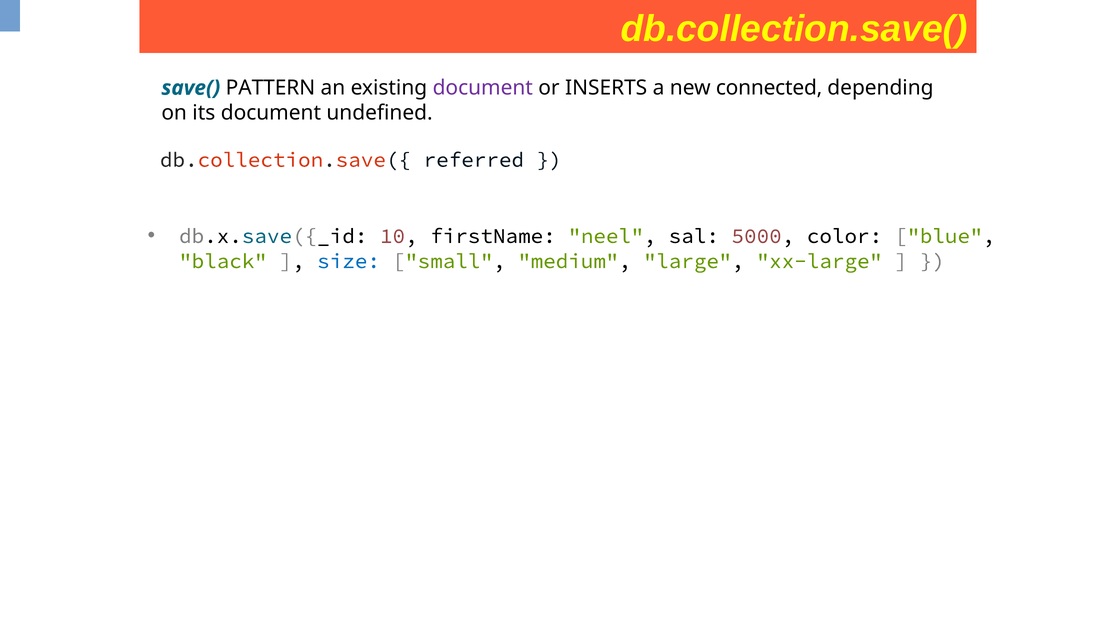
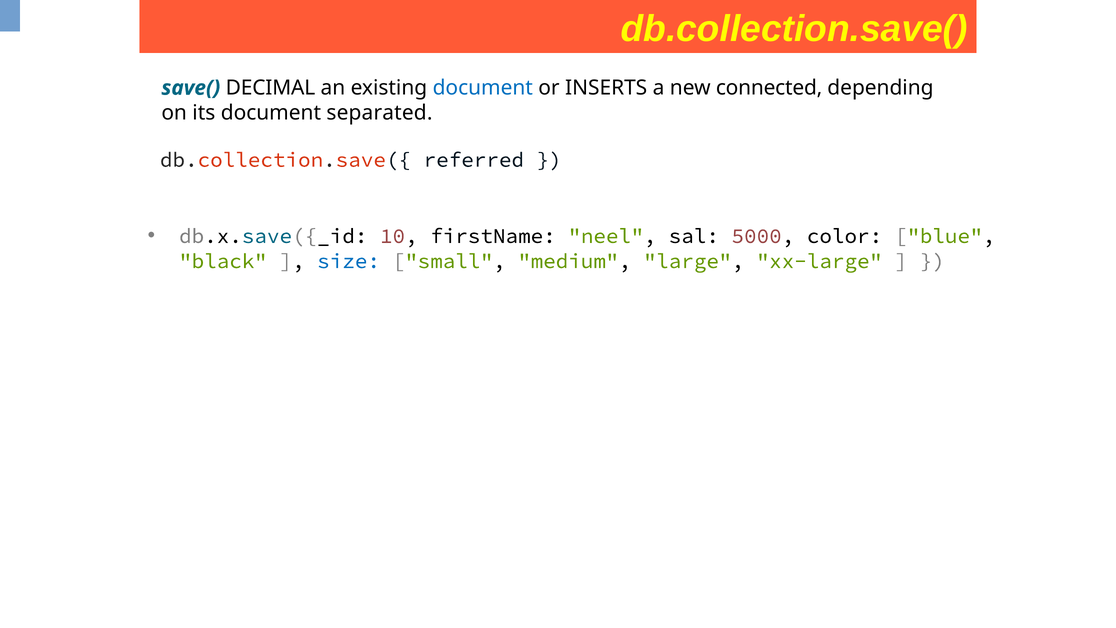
PATTERN: PATTERN -> DECIMAL (271, 88)
document colour: purple -> blue (483, 88)
undefined: undefined -> separated (379, 113)
